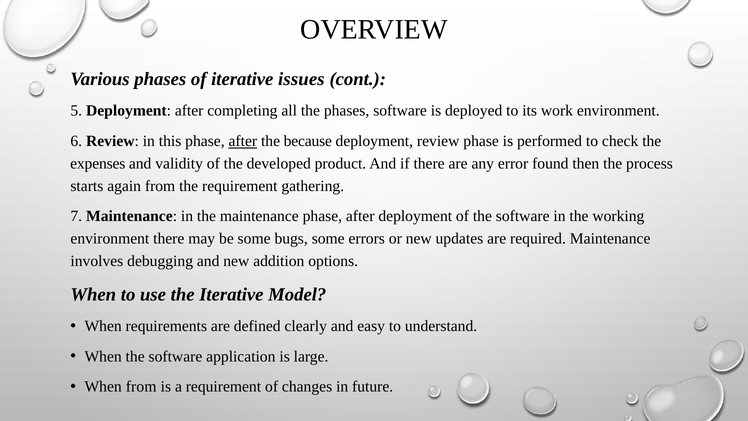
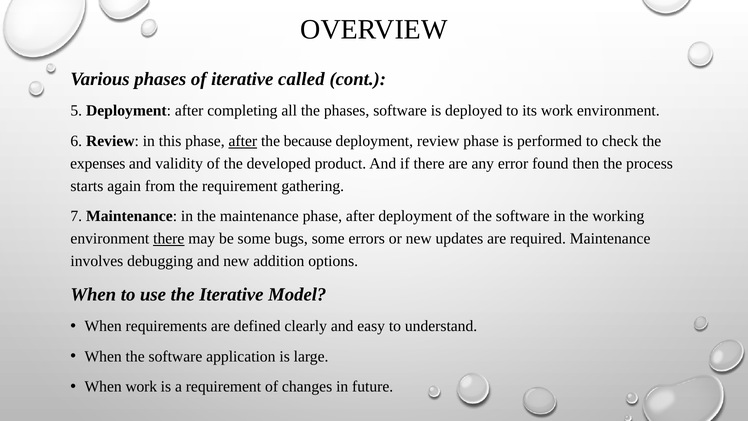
issues: issues -> called (301, 79)
there underline: none -> present (169, 239)
When from: from -> work (141, 387)
